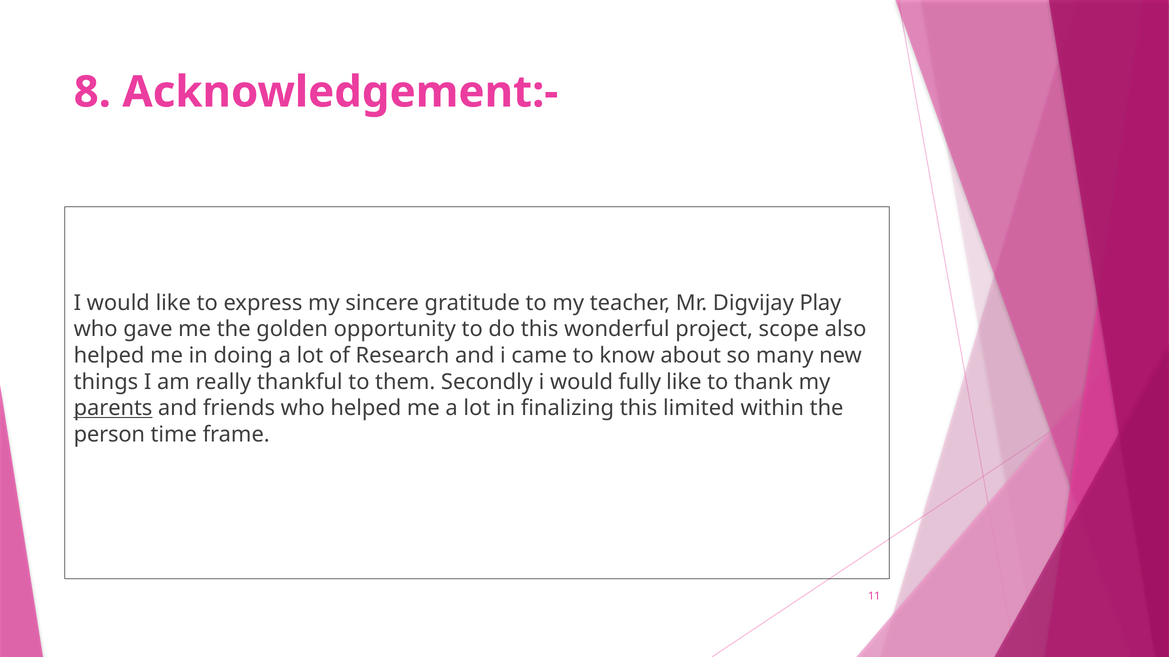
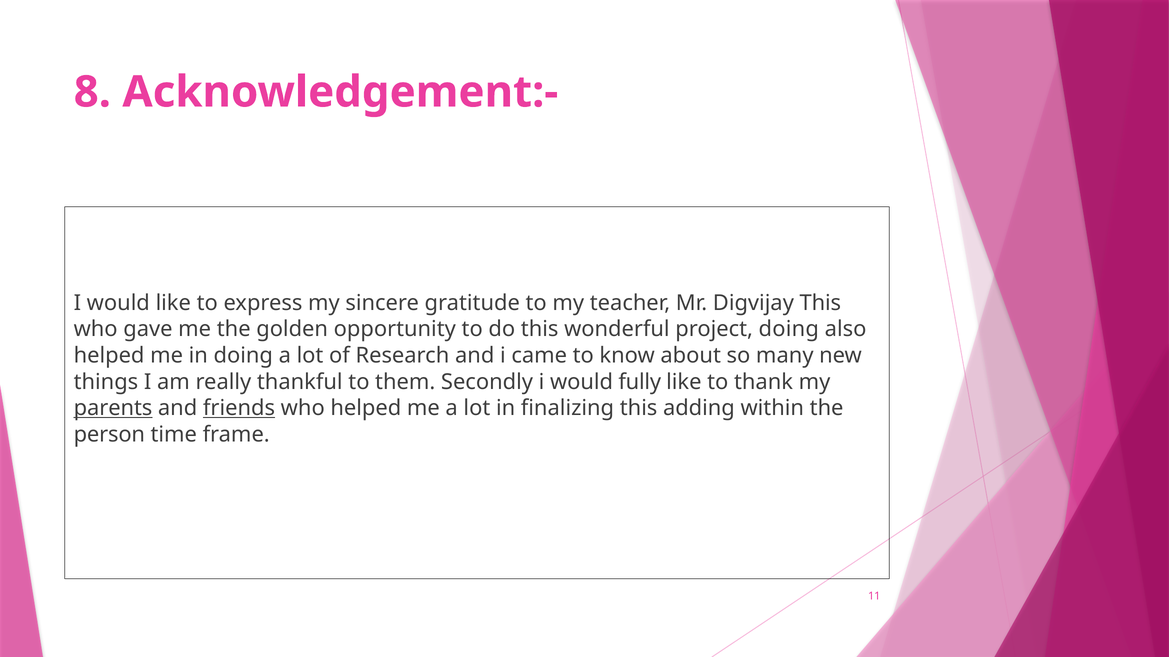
Digvijay Play: Play -> This (820, 303)
project scope: scope -> doing (789, 330)
friends underline: none -> present (239, 408)
limited: limited -> adding (699, 408)
